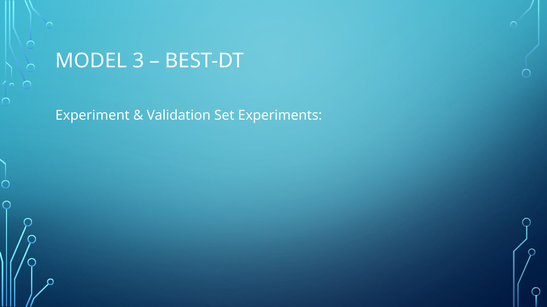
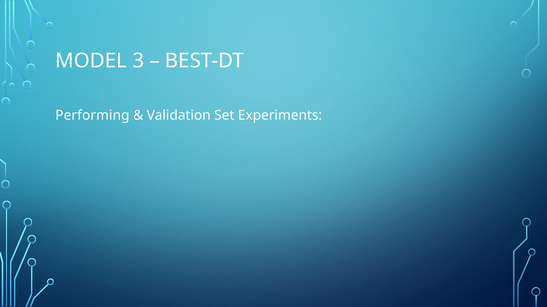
Experiment: Experiment -> Performing (92, 115)
